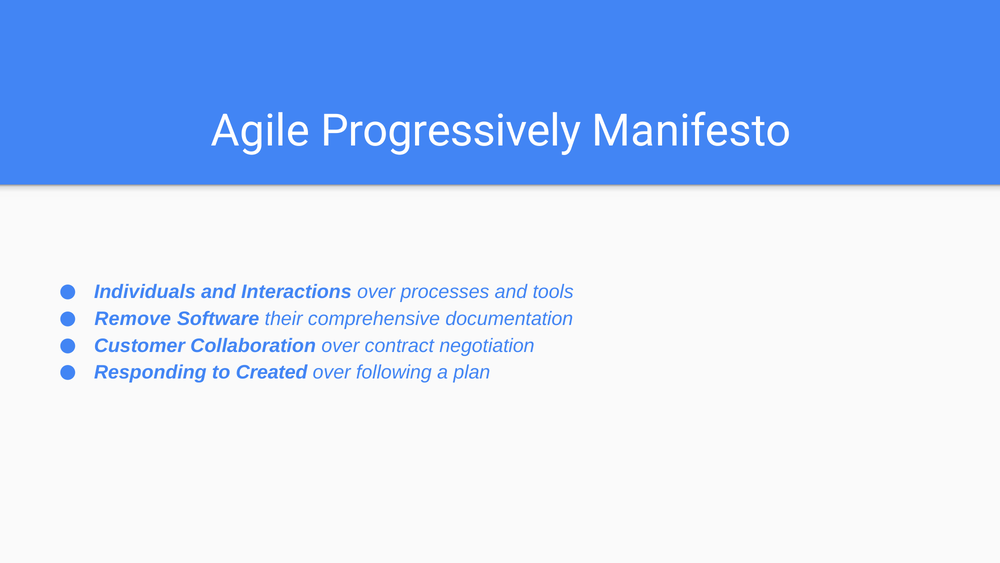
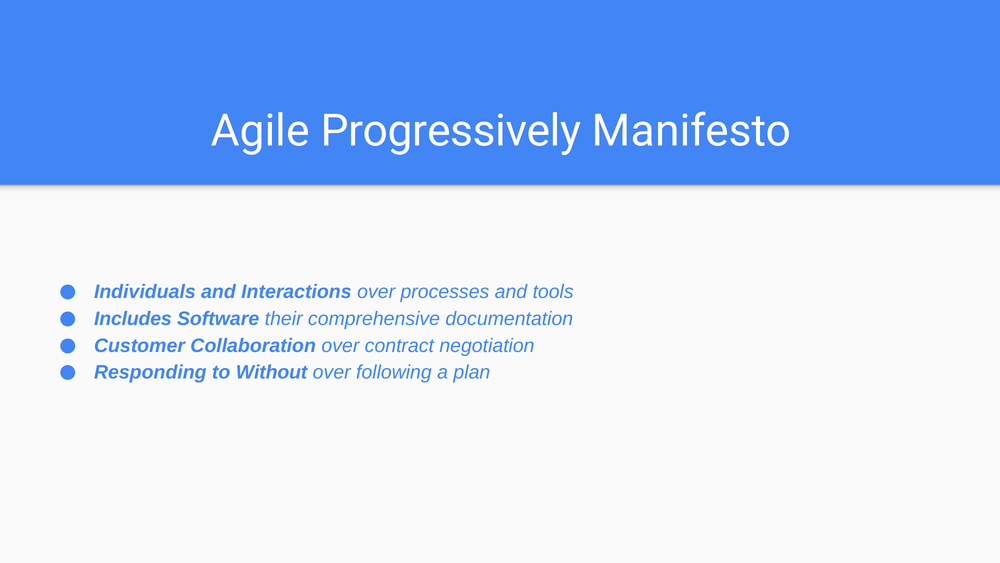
Remove: Remove -> Includes (133, 319)
Created: Created -> Without (272, 372)
